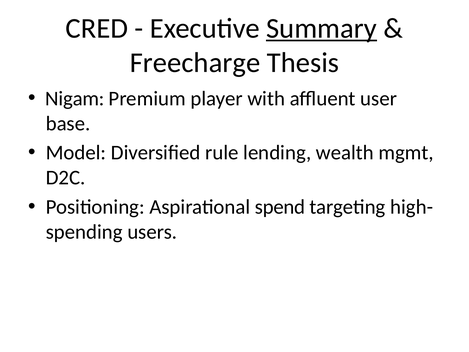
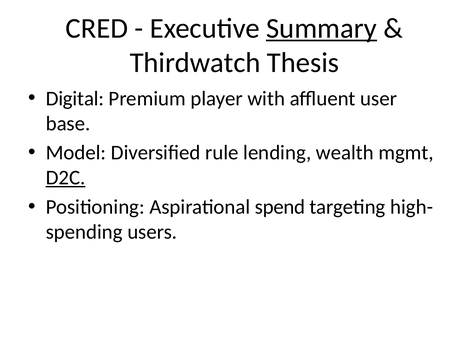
Freecharge: Freecharge -> Thirdwatch (195, 63)
Nigam: Nigam -> Digital (75, 98)
D2C underline: none -> present (66, 178)
